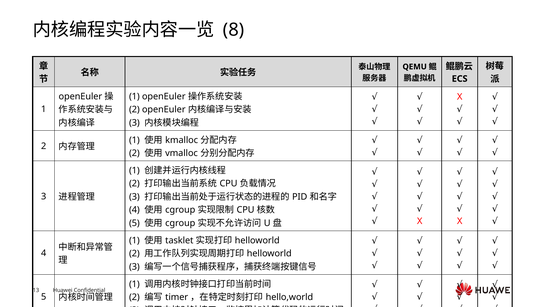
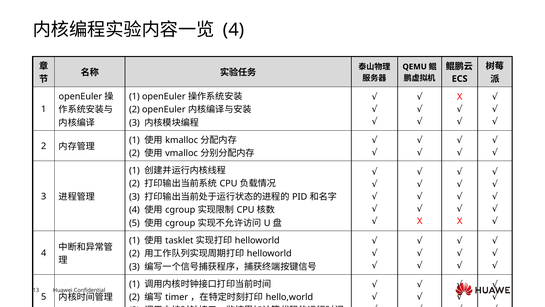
8: 8 -> 4 (234, 30)
